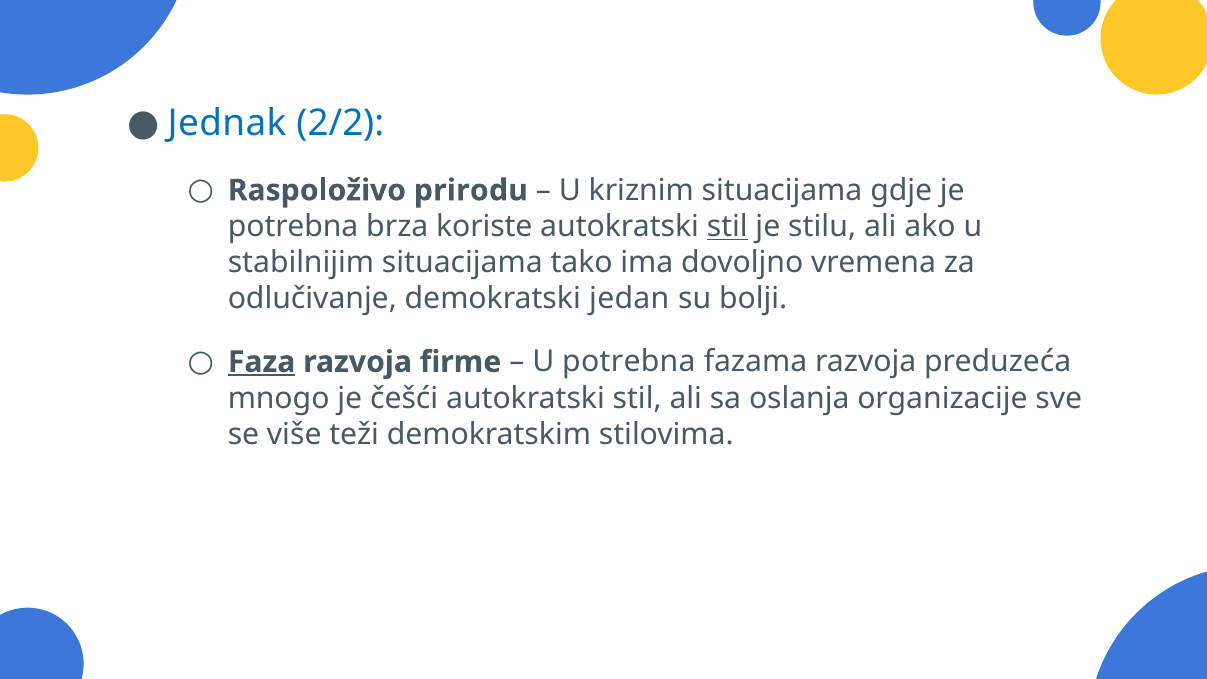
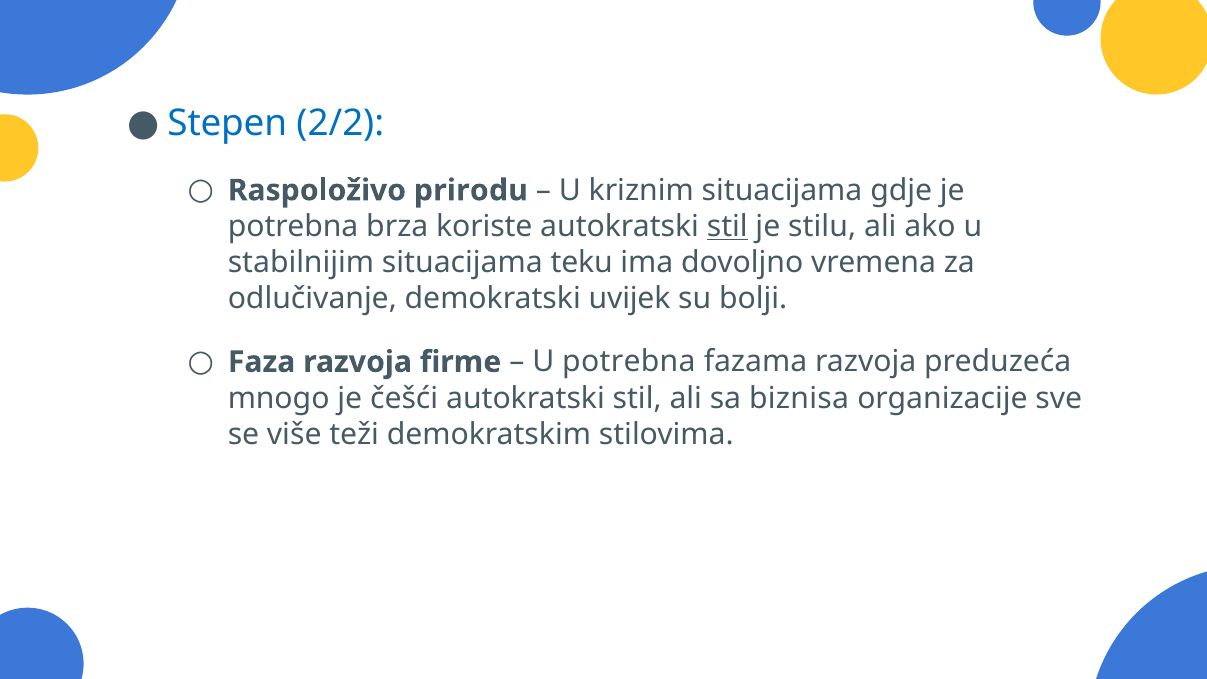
Jednak: Jednak -> Stepen (227, 124)
tako: tako -> teku (582, 263)
jedan: jedan -> uvijek (630, 299)
Faza underline: present -> none (262, 362)
oslanja: oslanja -> biznisa (799, 398)
